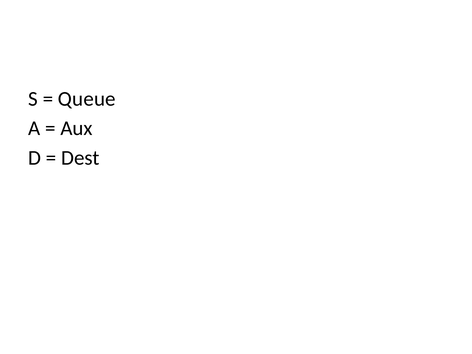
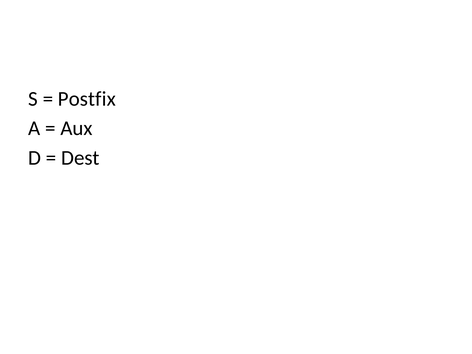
Queue: Queue -> Postfix (87, 99)
